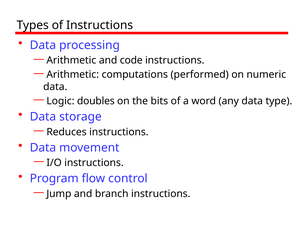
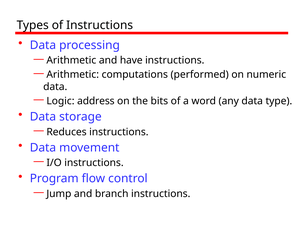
code: code -> have (131, 60)
doubles: doubles -> address (96, 101)
